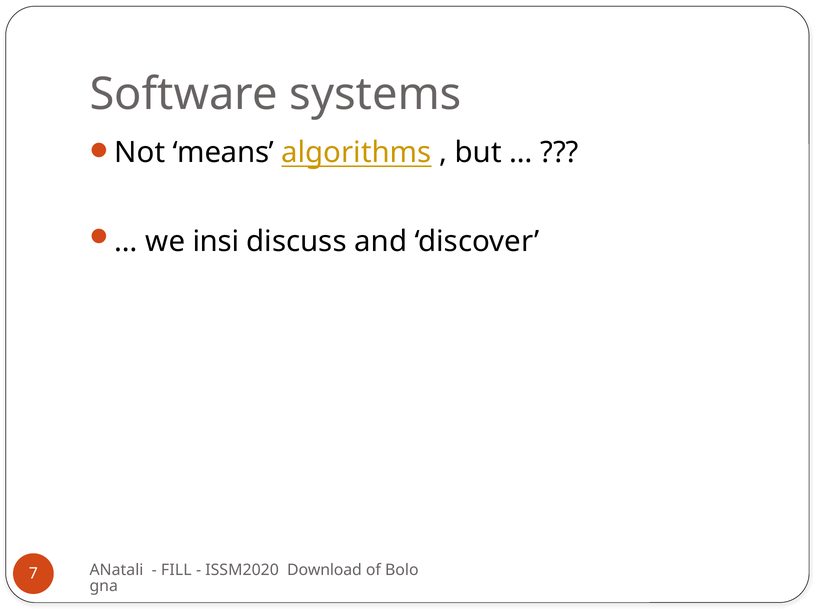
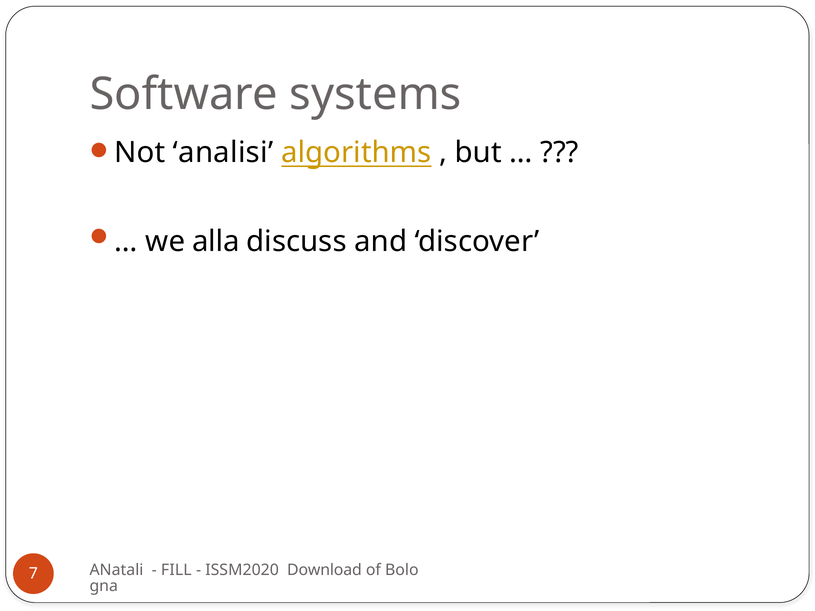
means: means -> analisi (223, 153)
insi: insi -> alla (216, 241)
